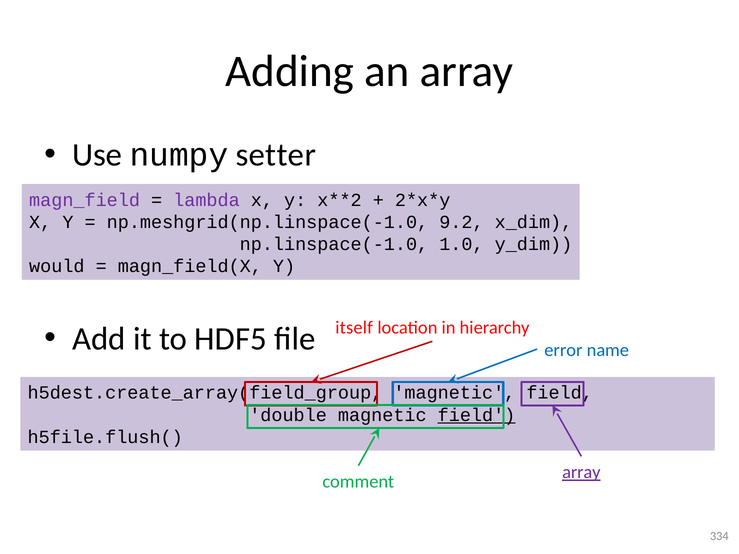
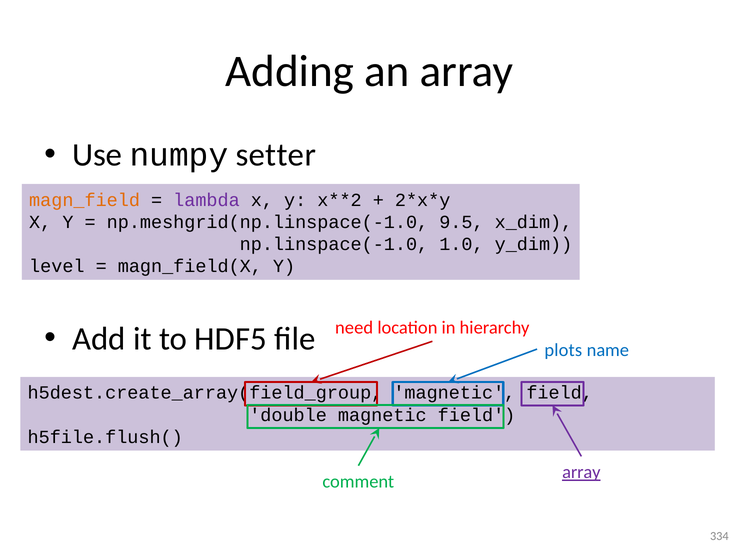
magn_field colour: purple -> orange (85, 200)
9.2: 9.2 -> 9.5 (461, 222)
would: would -> level (57, 267)
itself: itself -> need (354, 328)
error: error -> plots (563, 351)
field underline: present -> none (477, 415)
